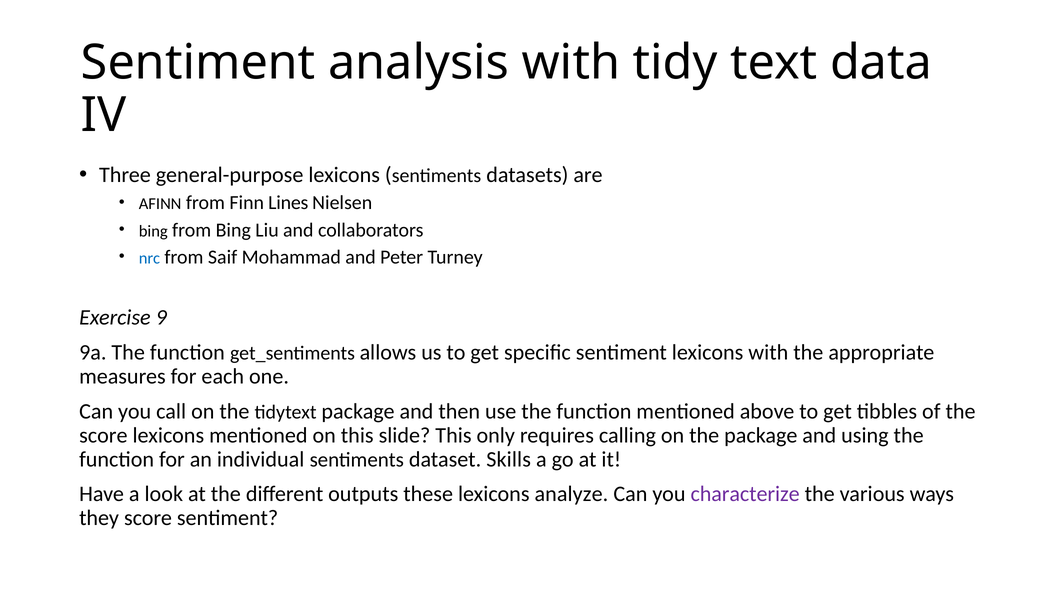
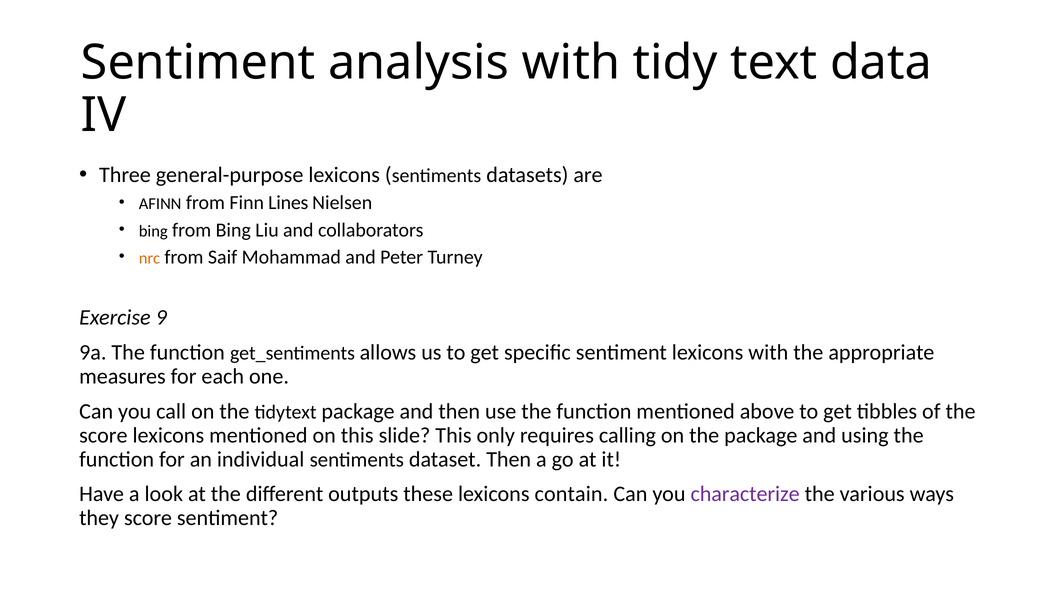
nrc colour: blue -> orange (149, 258)
dataset Skills: Skills -> Then (509, 459)
analyze: analyze -> contain (571, 494)
